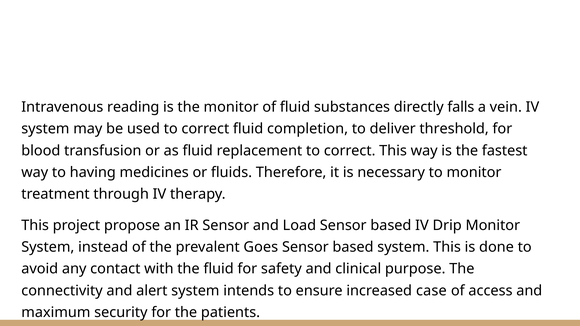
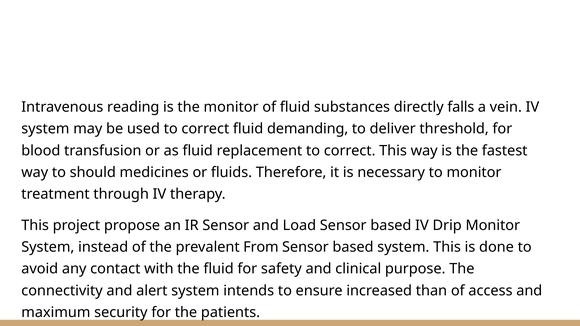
completion: completion -> demanding (308, 129)
having: having -> should (93, 172)
Goes: Goes -> From (261, 247)
case: case -> than (431, 291)
